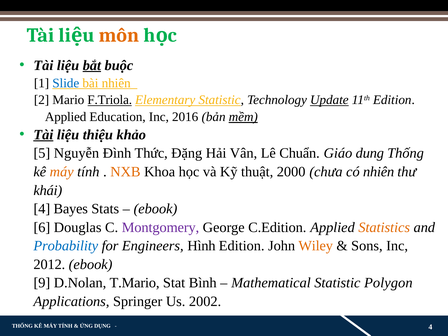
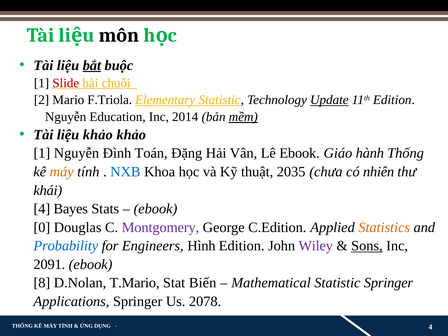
môn colour: orange -> black (119, 35)
Slide colour: blue -> red (66, 83)
bài nhiên: nhiên -> chuỗi (116, 83)
F.Triola underline: present -> none (110, 100)
Applied: Applied -> Nguyễn (66, 117)
2016: 2016 -> 2014 (185, 117)
Tài underline: present -> none (43, 135)
liệu thiệu: thiệu -> khảo (98, 135)
5: 5 -> 1 (42, 153)
Thức: Thức -> Toán (151, 153)
Lê Chuẩn: Chuẩn -> Ebook (300, 153)
dung: dung -> hành (370, 153)
NXB colour: orange -> blue (125, 172)
2000: 2000 -> 2035 (291, 172)
6: 6 -> 0 (42, 227)
Wiley colour: orange -> purple (316, 246)
Sons underline: none -> present (367, 246)
2012: 2012 -> 2091 (49, 264)
9: 9 -> 8 (42, 283)
Bình: Bình -> Biến (203, 283)
Statistic Polygon: Polygon -> Springer (388, 283)
2002: 2002 -> 2078 (205, 301)
